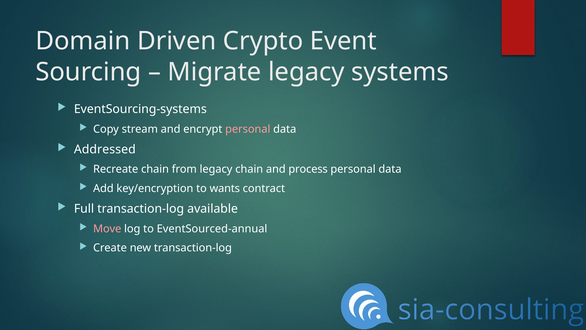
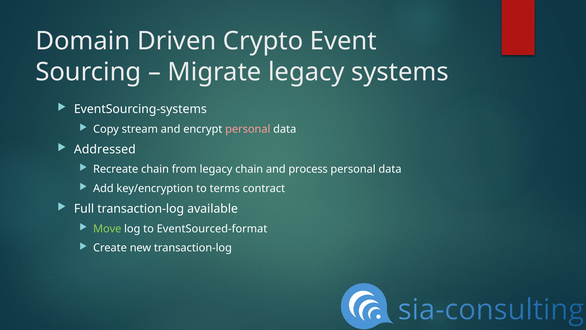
wants: wants -> terms (225, 188)
Move colour: pink -> light green (107, 228)
EventSourced-annual: EventSourced-annual -> EventSourced-format (212, 228)
